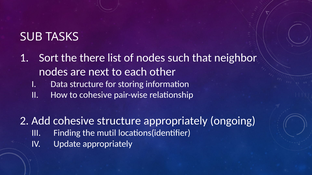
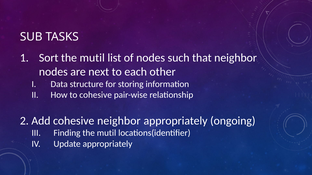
Sort the there: there -> mutil (92, 58)
cohesive structure: structure -> neighbor (119, 121)
